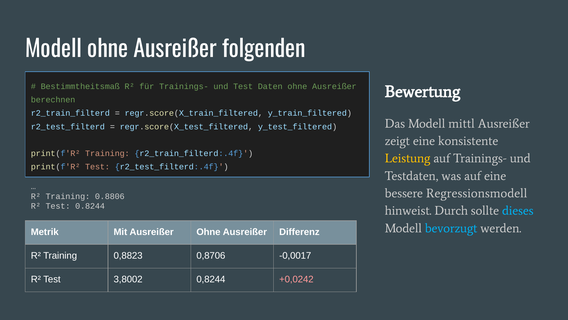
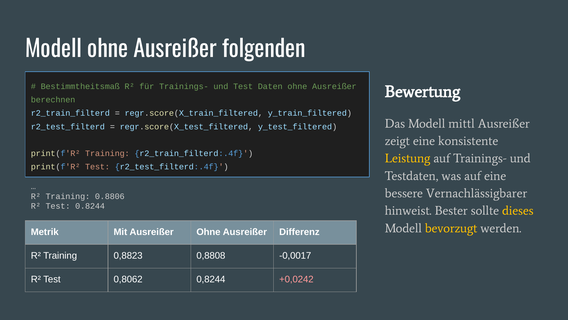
Regressionsmodell: Regressionsmodell -> Vernachlässigbarer (477, 193)
Durch: Durch -> Bester (451, 210)
dieses colour: light blue -> yellow (518, 210)
bevorzugt colour: light blue -> yellow (451, 228)
0,8706: 0,8706 -> 0,8808 (211, 255)
3,8002: 3,8002 -> 0,8062 (128, 279)
